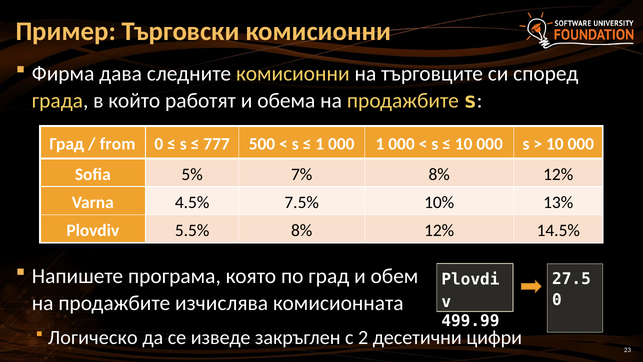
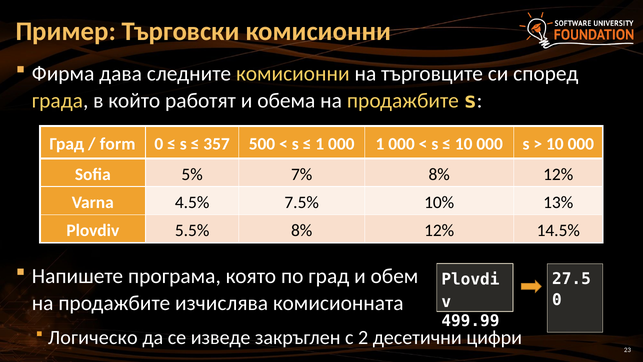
from: from -> form (118, 144)
777: 777 -> 357 (217, 144)
